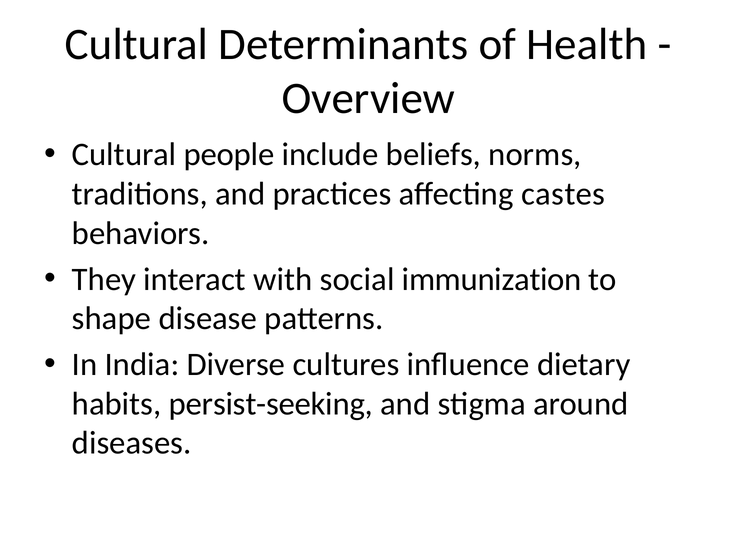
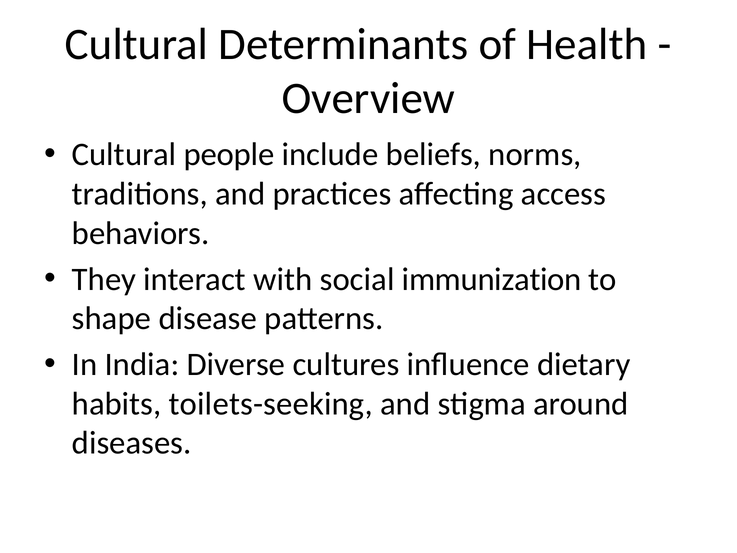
castes: castes -> access (563, 194)
persist-seeking: persist-seeking -> toilets-seeking (271, 404)
